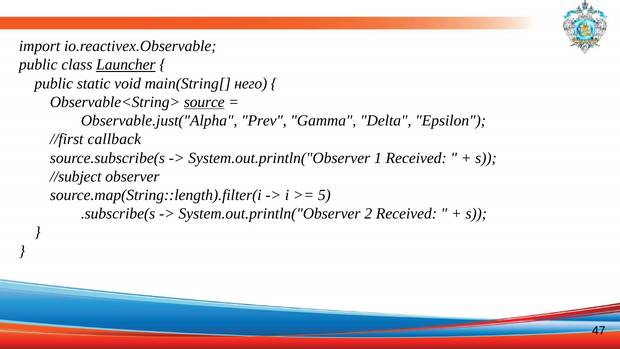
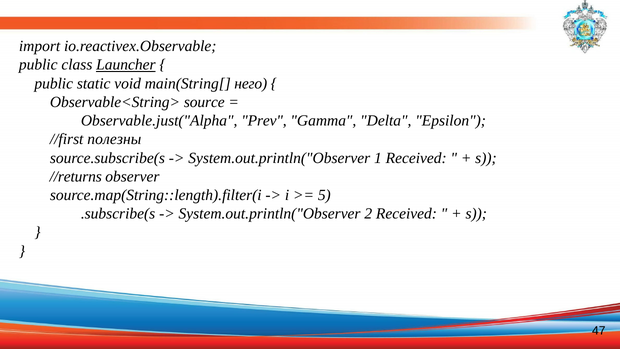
source underline: present -> none (204, 102)
callback: callback -> полезны (114, 139)
//subject: //subject -> //returns (76, 176)
